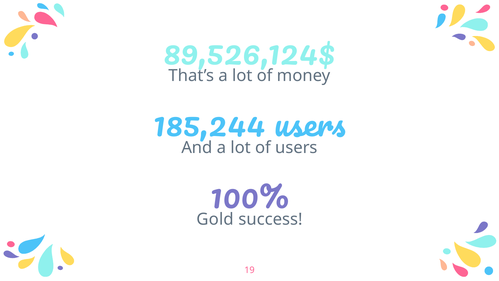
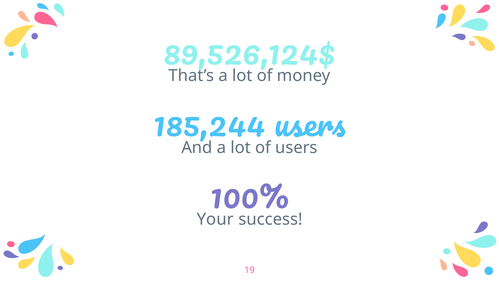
Gold: Gold -> Your (215, 219)
